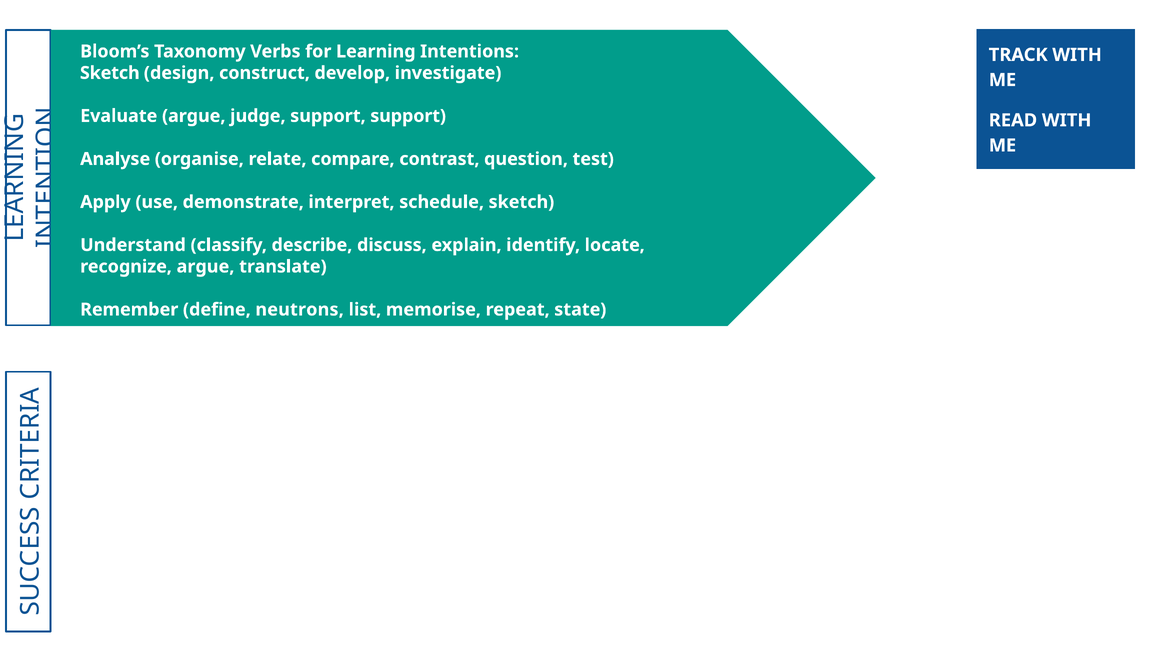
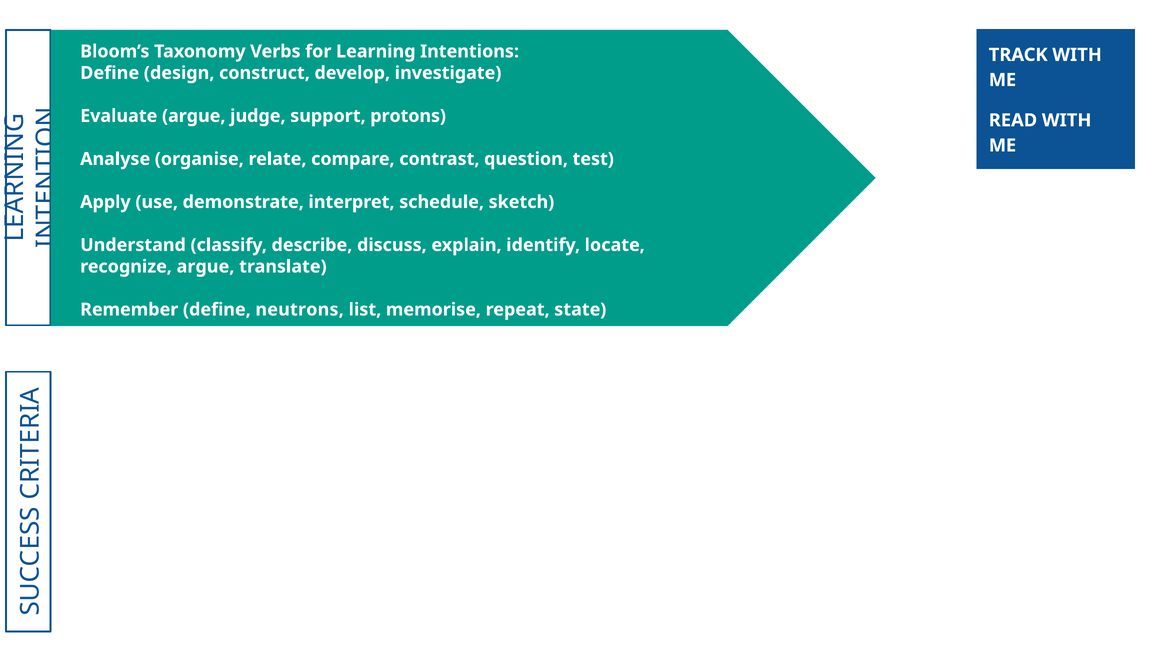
Sketch: Sketch -> Define (110, 73)
support support: support -> protons (408, 116)
